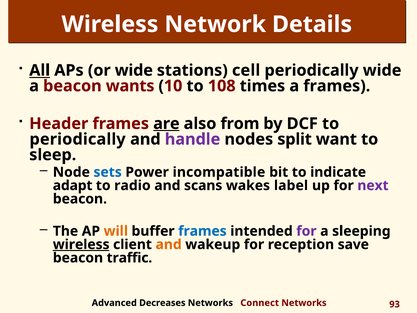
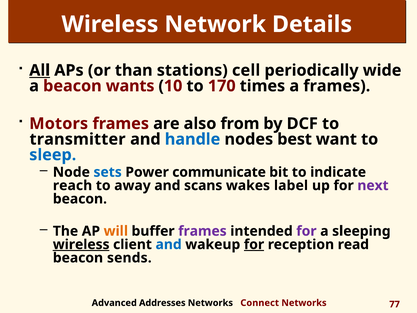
or wide: wide -> than (134, 70)
108: 108 -> 170 (222, 86)
Header: Header -> Motors (59, 124)
are underline: present -> none (166, 124)
periodically: periodically -> transmitter (78, 139)
handle colour: purple -> blue (193, 139)
split: split -> best (295, 139)
sleep colour: black -> blue (53, 155)
incompatible: incompatible -> communicate (219, 172)
adapt: adapt -> reach (73, 185)
radio: radio -> away (132, 185)
frames colour: blue -> purple (202, 231)
and colour: orange -> blue (169, 244)
for underline: none -> present (254, 244)
save: save -> read (353, 244)
traffic: traffic -> sends (129, 258)
Decreases: Decreases -> Addresses (162, 303)
93: 93 -> 77 (395, 304)
